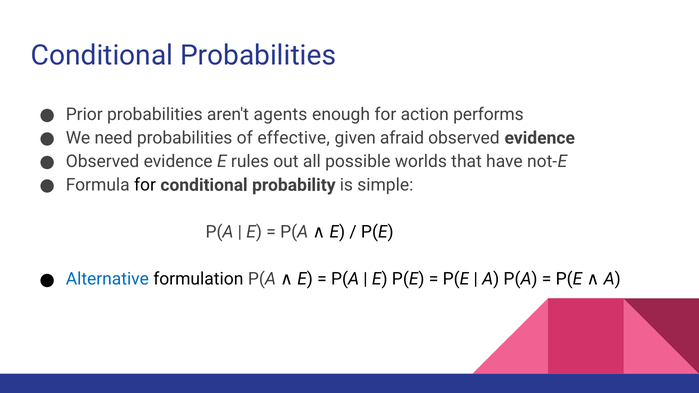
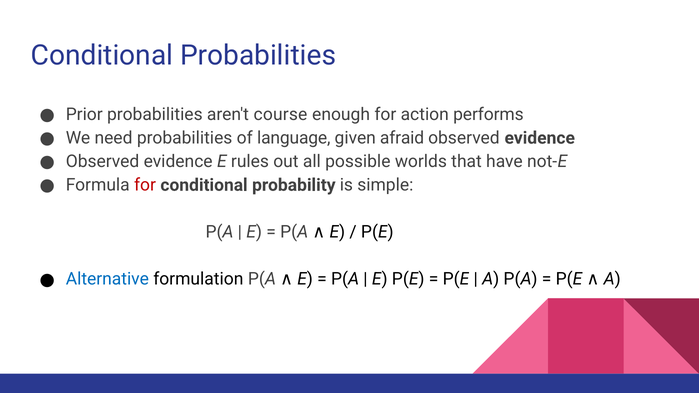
agents: agents -> course (280, 114)
effective: effective -> language (294, 138)
for colour: black -> red (145, 185)
